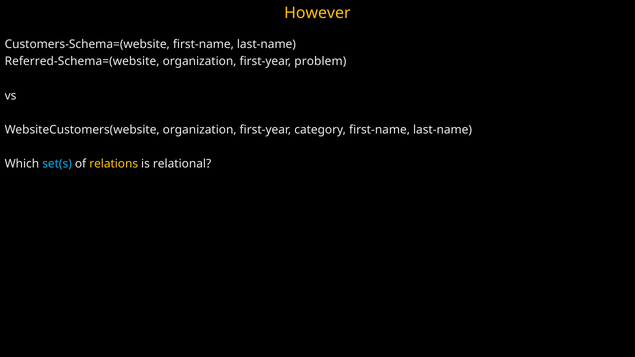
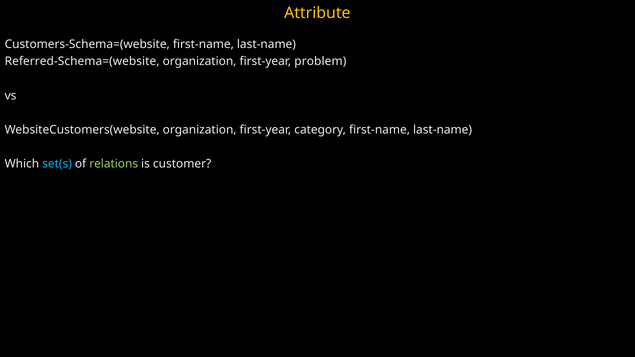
However: However -> Attribute (317, 13)
relations colour: yellow -> light green (114, 164)
relational: relational -> customer (182, 164)
